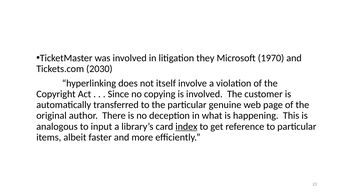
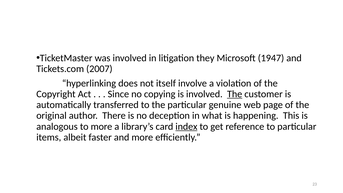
1970: 1970 -> 1947 (271, 58)
2030: 2030 -> 2007 (99, 69)
The underline: none -> present (235, 94)
to input: input -> more (101, 126)
